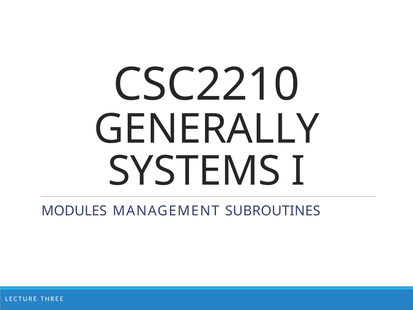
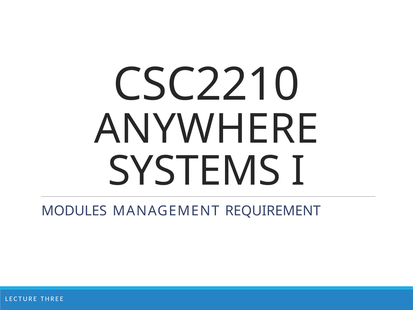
GENERALLY: GENERALLY -> ANYWHERE (206, 129)
SUBROUTINES: SUBROUTINES -> REQUIREMENT (273, 211)
